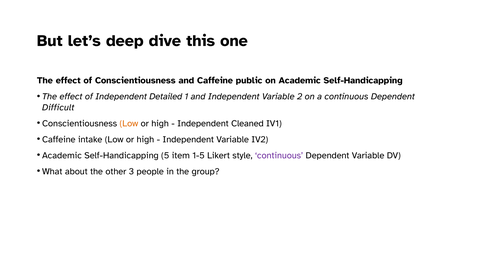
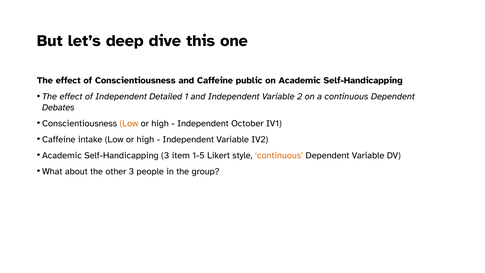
Difficult: Difficult -> Debates (58, 107)
Cleaned: Cleaned -> October (247, 123)
Self-Handicapping 5: 5 -> 3 (165, 155)
continuous colour: purple -> orange (279, 155)
